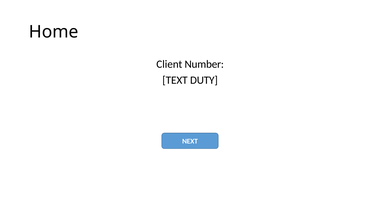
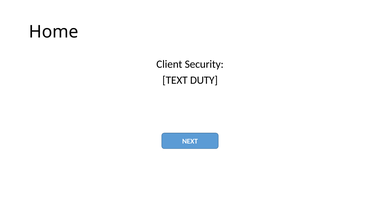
Number: Number -> Security (204, 64)
